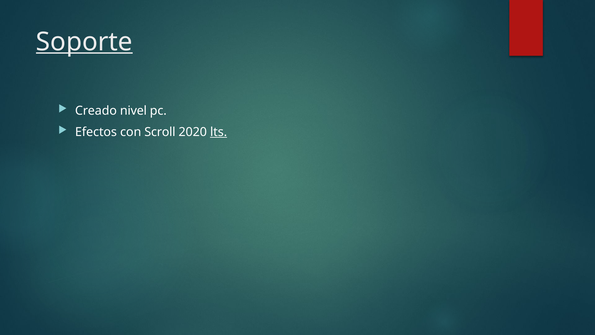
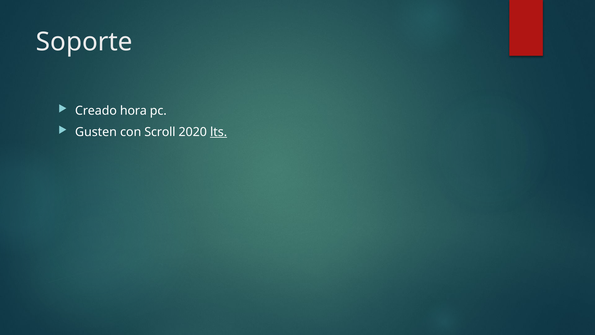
Soporte underline: present -> none (84, 42)
nivel: nivel -> hora (133, 111)
Efectos: Efectos -> Gusten (96, 132)
